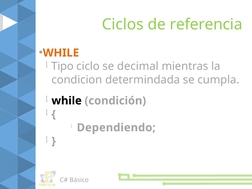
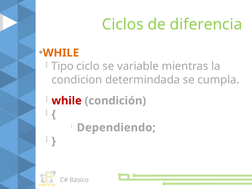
referencia: referencia -> diferencia (206, 24)
decimal: decimal -> variable (138, 66)
while colour: black -> red (67, 101)
